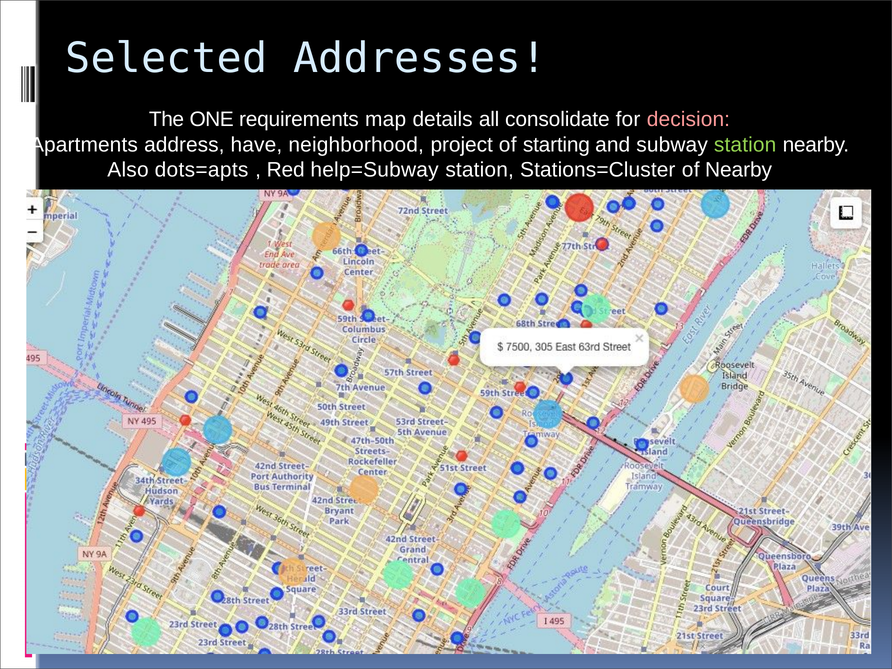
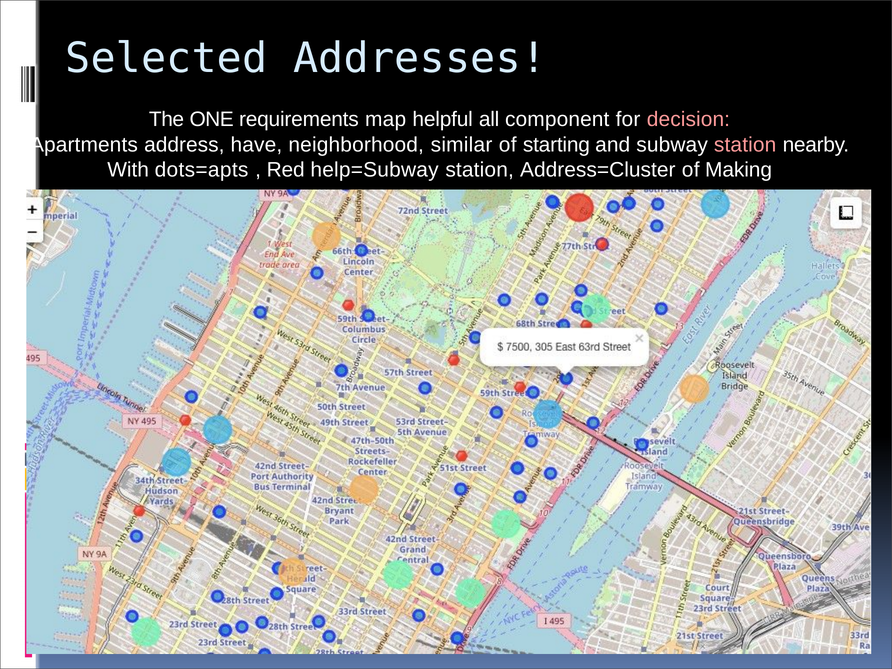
details: details -> helpful (443, 119)
consolidate: consolidate -> component (557, 119)
project: project -> similar (462, 145)
station colour: light green -> pink (745, 145)
Also: Also -> With (128, 170)
Stations=Cluster: Stations=Cluster -> Address=Cluster (598, 170)
of Nearby: Nearby -> Making (739, 170)
